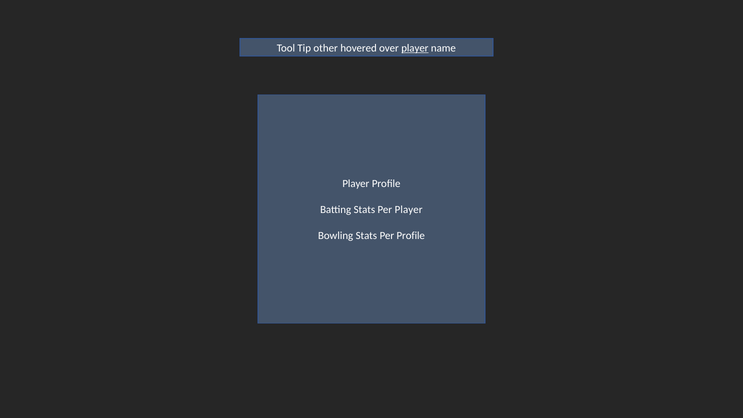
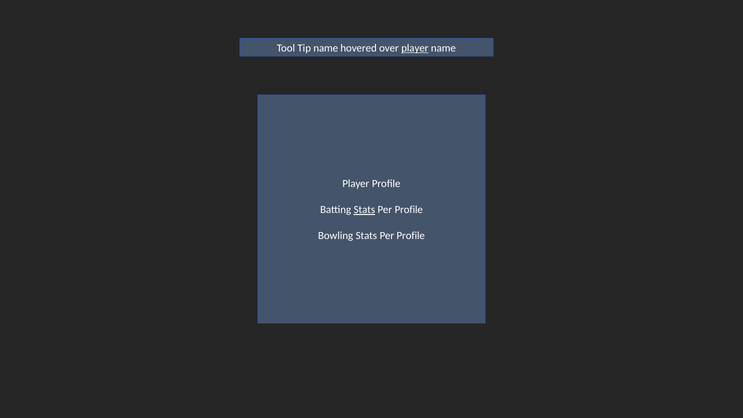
Tip other: other -> name (326, 48)
Stats underline: none -> present (364, 210)
Player: Player -> Profile (409, 210)
